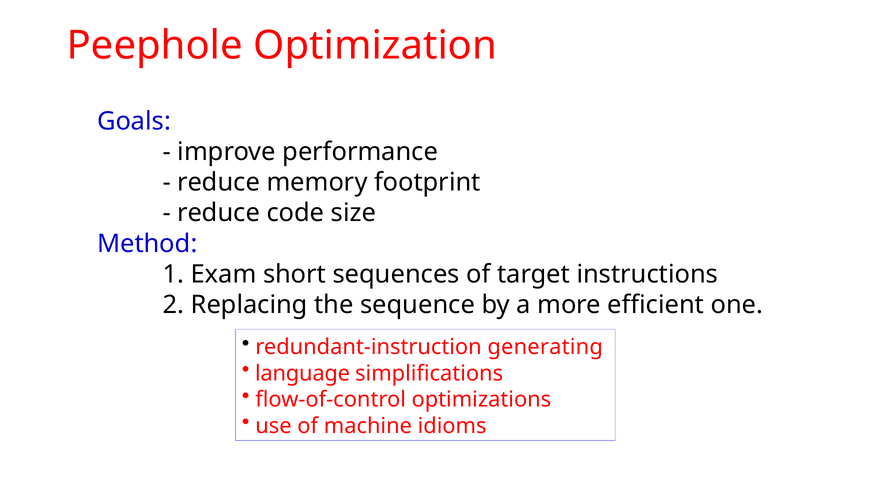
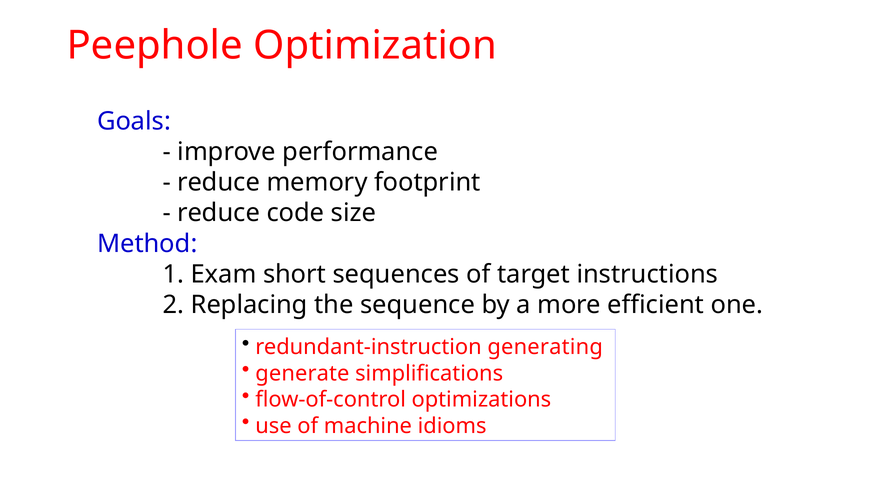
language: language -> generate (302, 373)
